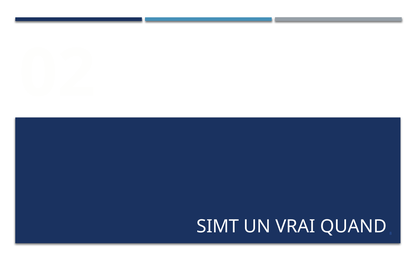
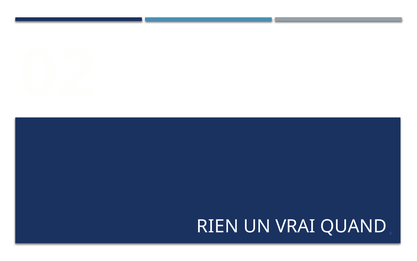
SIMT: SIMT -> RIEN (218, 226)
